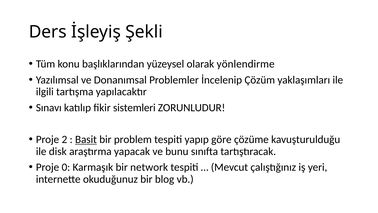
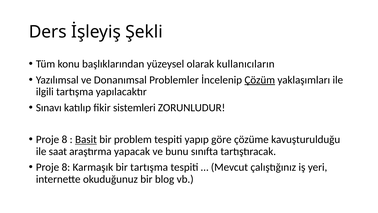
yönlendirme: yönlendirme -> kullanıcıların (246, 64)
Çözüm underline: none -> present (260, 80)
2: 2 -> 8 (64, 139)
disk: disk -> saat (58, 151)
0: 0 -> 8 (66, 167)
bir network: network -> tartışma (149, 167)
